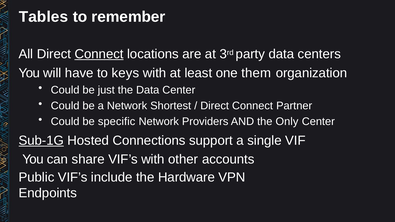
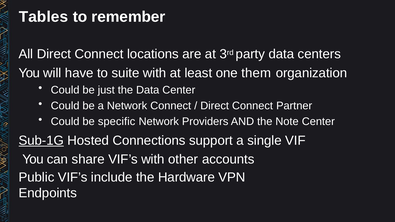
Connect underline: present -> none (99, 54)
keys: keys -> suite (126, 73)
Network Shortest: Shortest -> Connect (171, 106)
Only: Only -> Note (287, 122)
